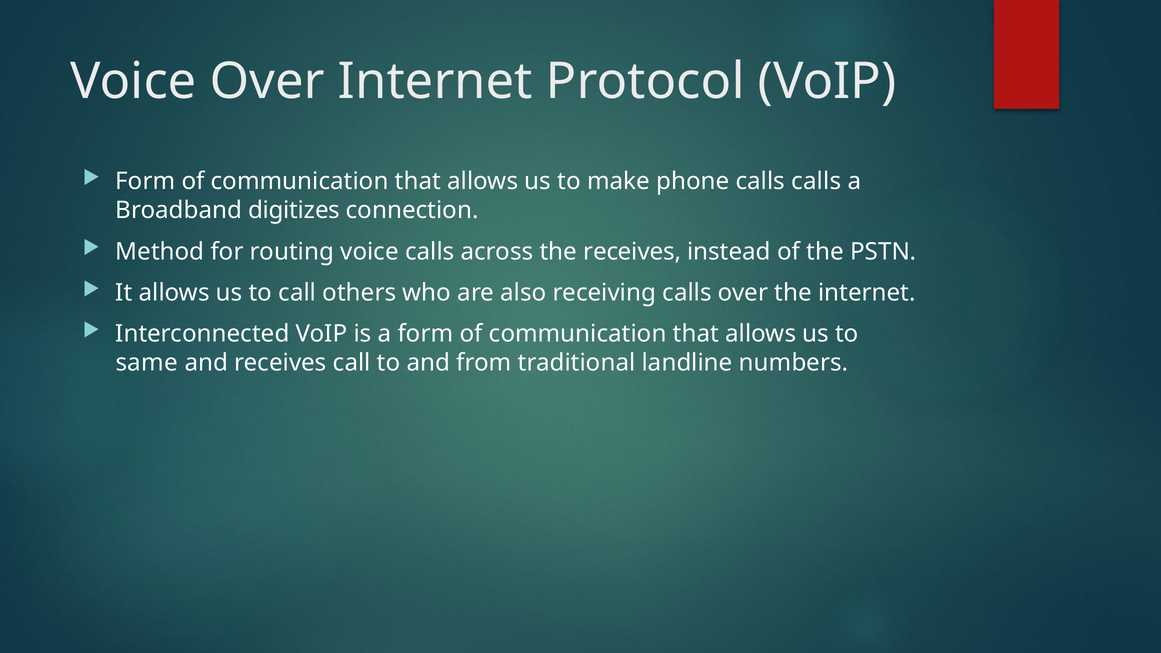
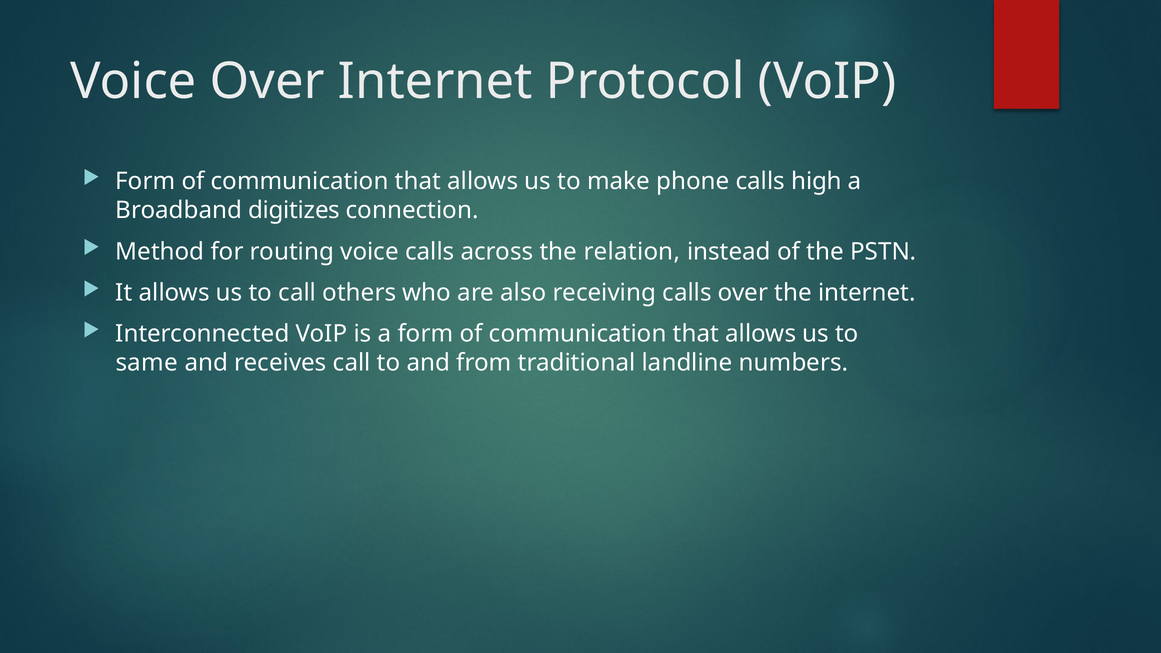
calls calls: calls -> high (817, 181)
the receives: receives -> relation (632, 252)
